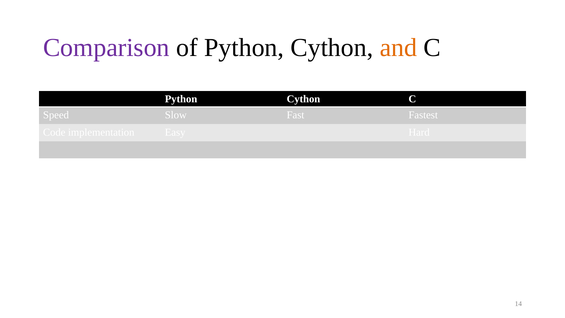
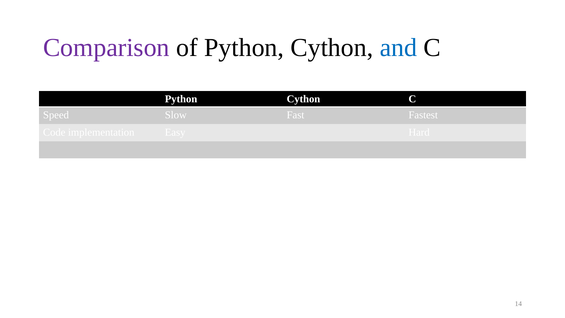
and colour: orange -> blue (398, 47)
